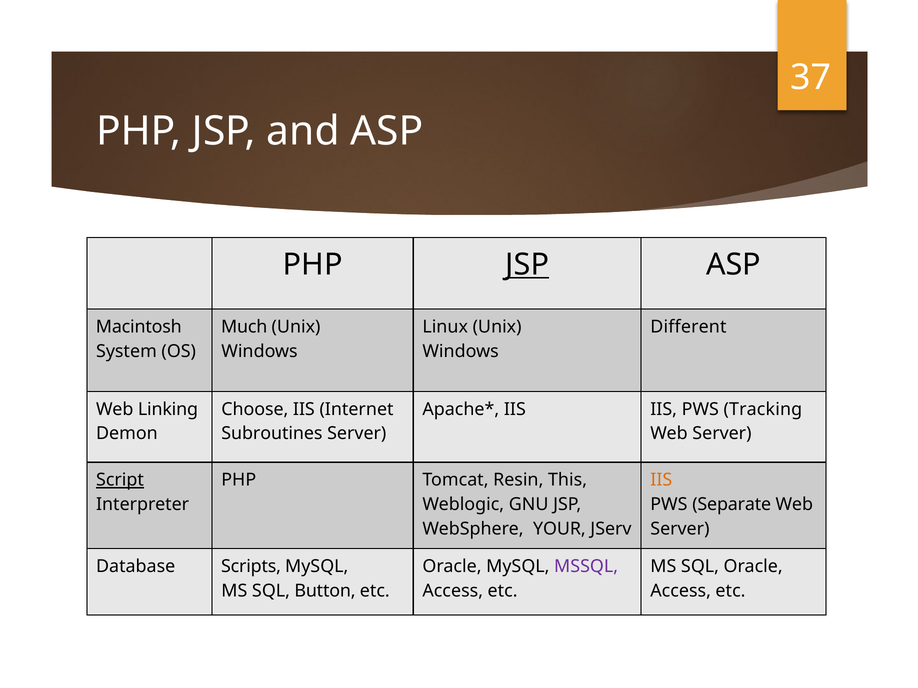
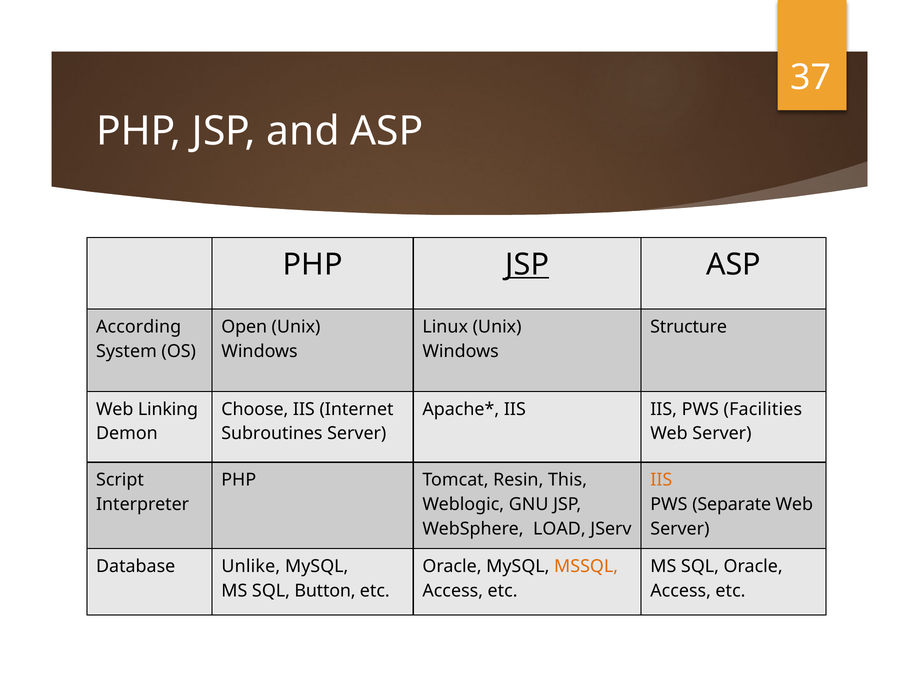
Macintosh: Macintosh -> According (139, 327)
Much: Much -> Open (244, 327)
Different: Different -> Structure (689, 327)
Tracking: Tracking -> Facilities (763, 409)
Script underline: present -> none (120, 480)
YOUR: YOUR -> LOAD (559, 529)
Scripts: Scripts -> Unlike (251, 567)
MSSQL colour: purple -> orange (586, 567)
